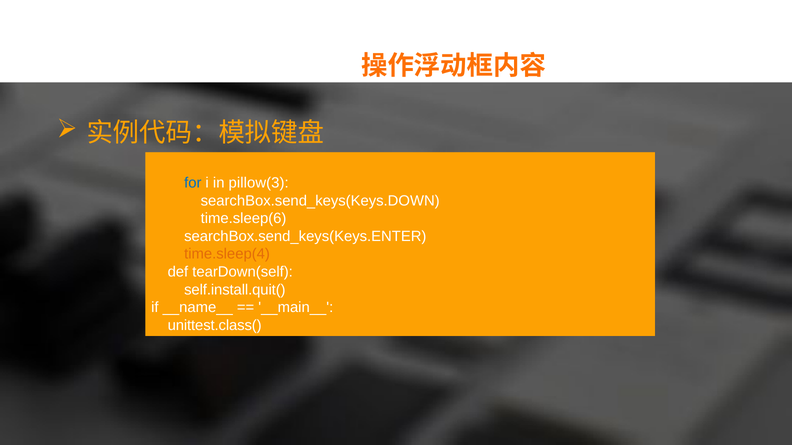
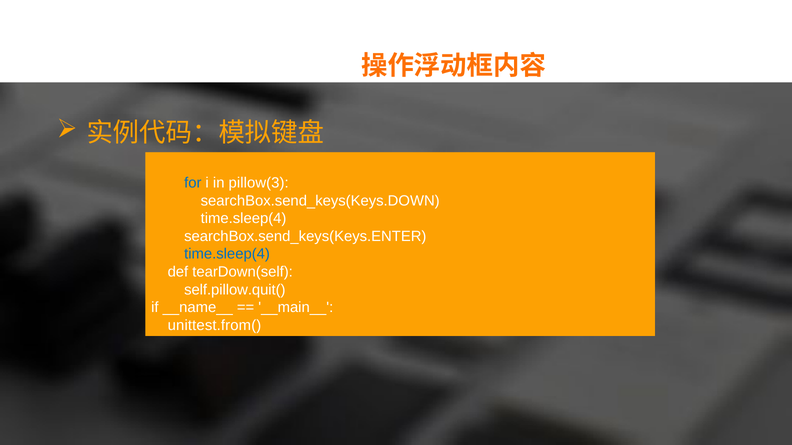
time.sleep(6: time.sleep(6 -> time.sleep(4 (244, 219)
time.sleep(4 colour: orange -> blue (227, 254)
self.install.quit(: self.install.quit( -> self.pillow.quit( (235, 290)
unittest.class(: unittest.class( -> unittest.from( (215, 325)
